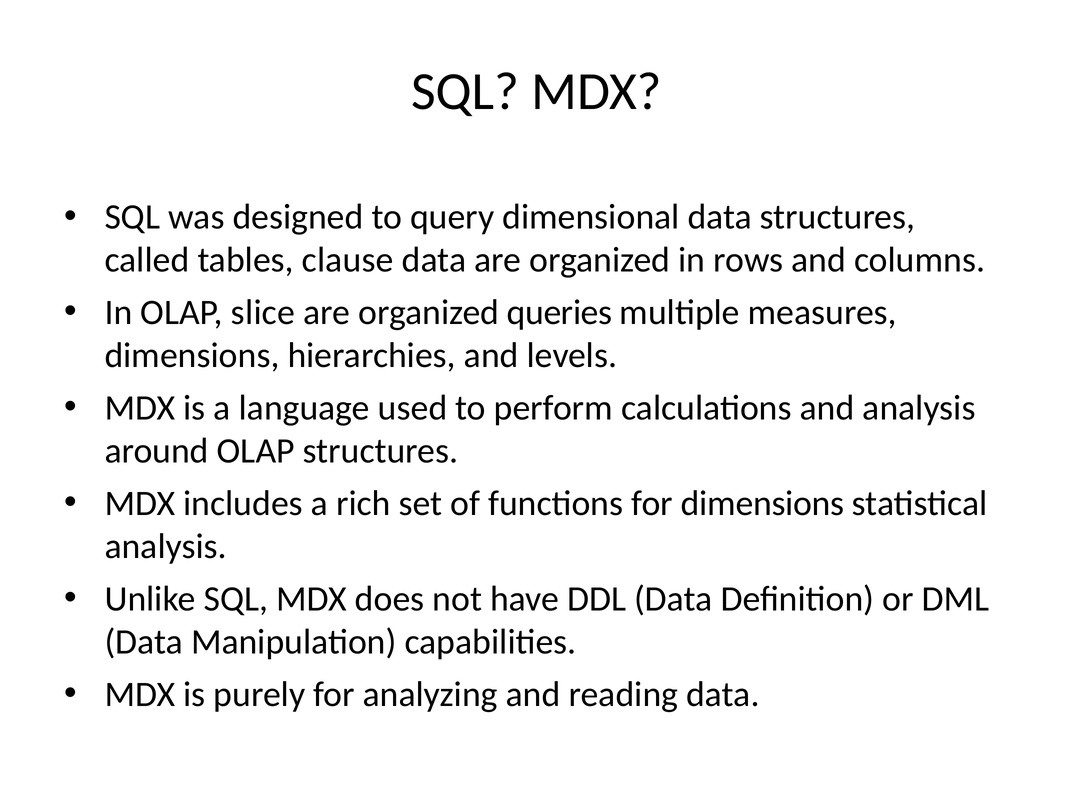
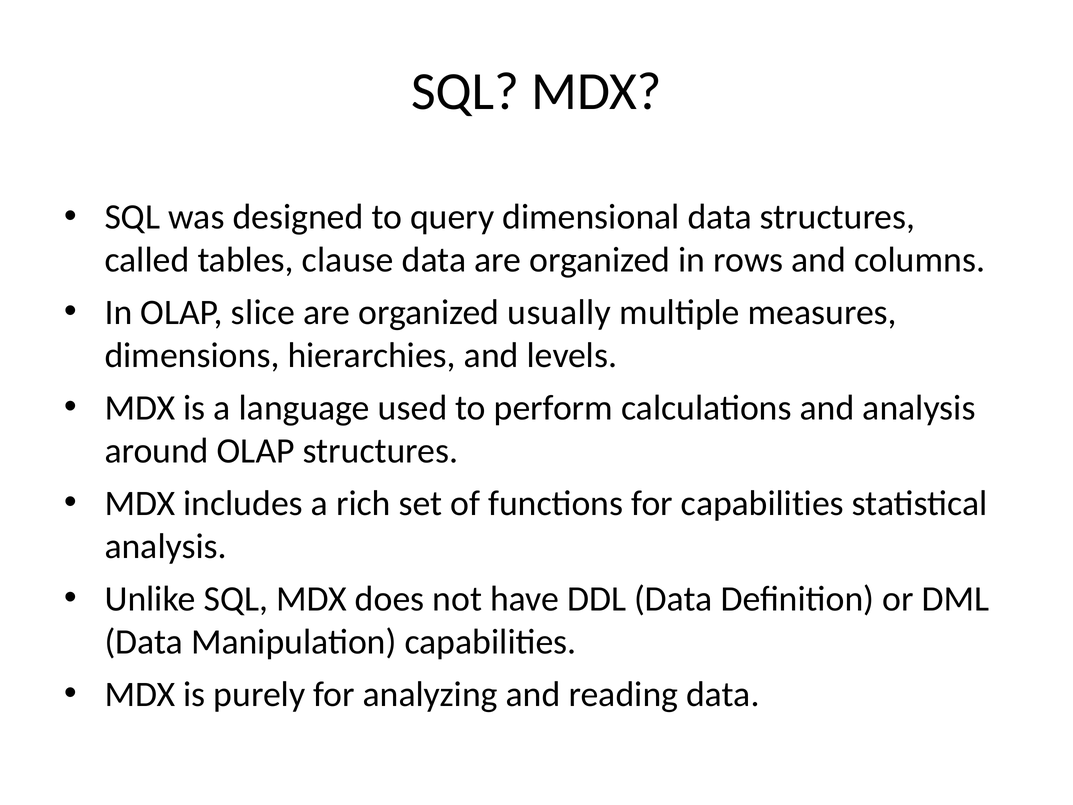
queries: queries -> usually (559, 313)
for dimensions: dimensions -> capabilities (762, 503)
